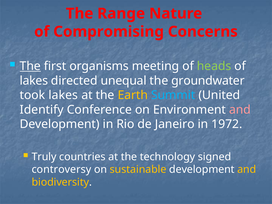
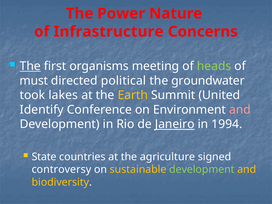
Range: Range -> Power (121, 14)
Compromising: Compromising -> Infrastructure (109, 32)
lakes: lakes -> must (34, 81)
unequal: unequal -> political (124, 81)
Summit colour: light blue -> white (173, 95)
Janeiro underline: none -> present (175, 124)
1972: 1972 -> 1994 (227, 124)
Truly: Truly -> State (44, 157)
technology: technology -> agriculture (167, 157)
development colour: white -> light green (202, 169)
